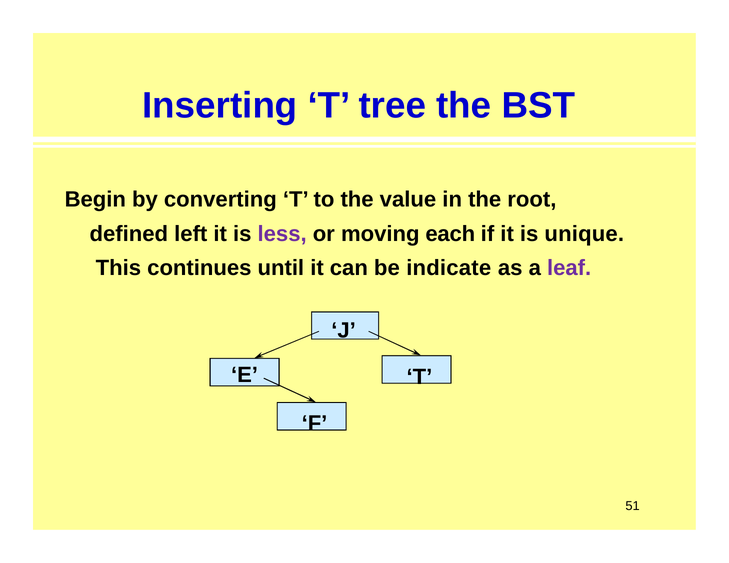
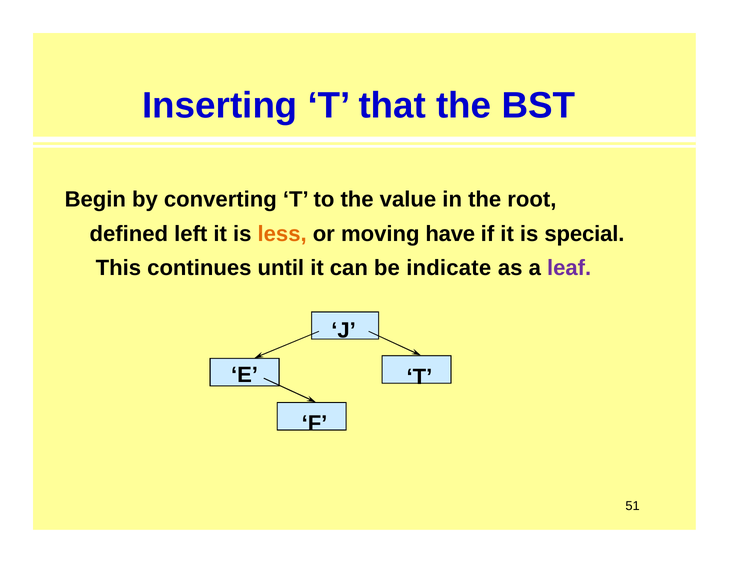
tree: tree -> that (392, 106)
less colour: purple -> orange (282, 234)
each: each -> have (450, 234)
unique: unique -> special (584, 234)
